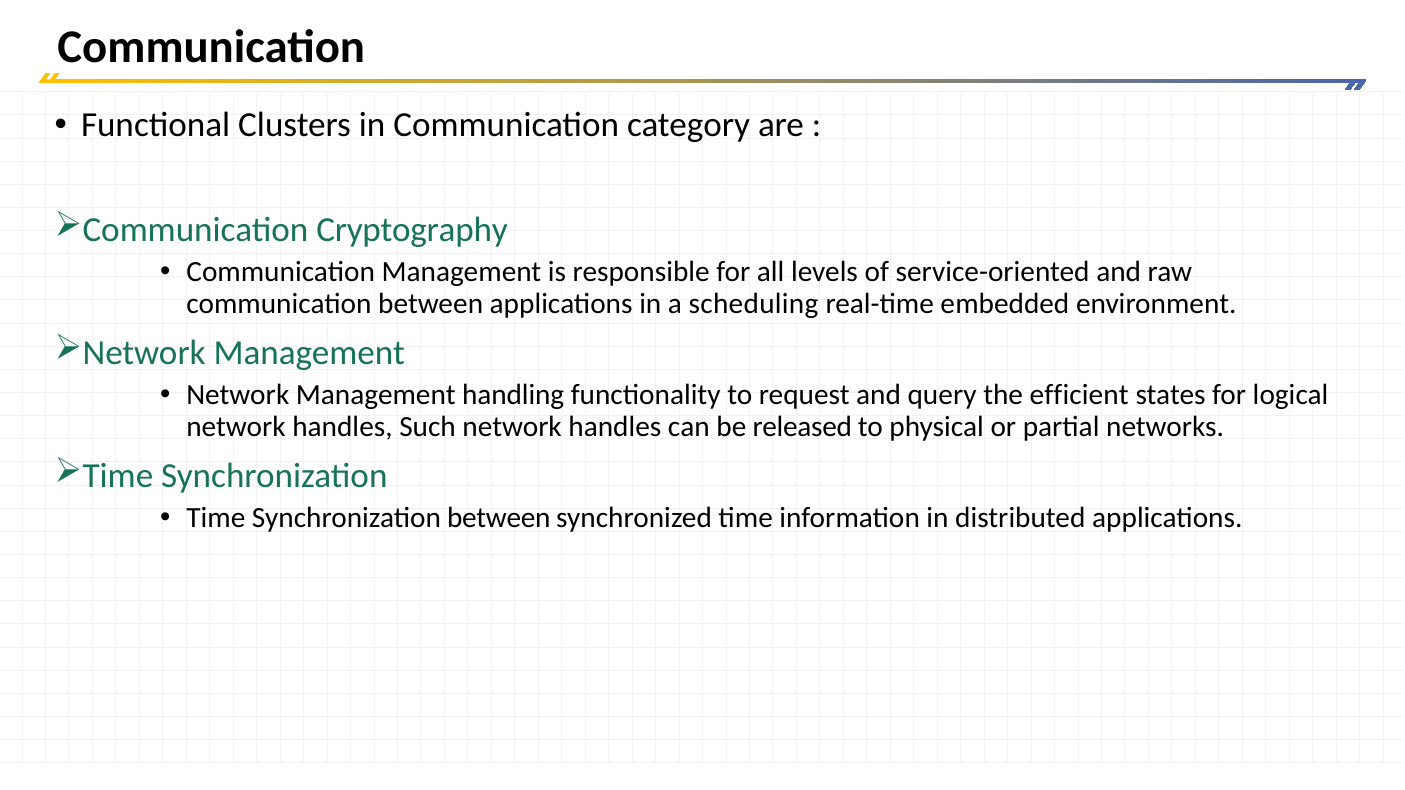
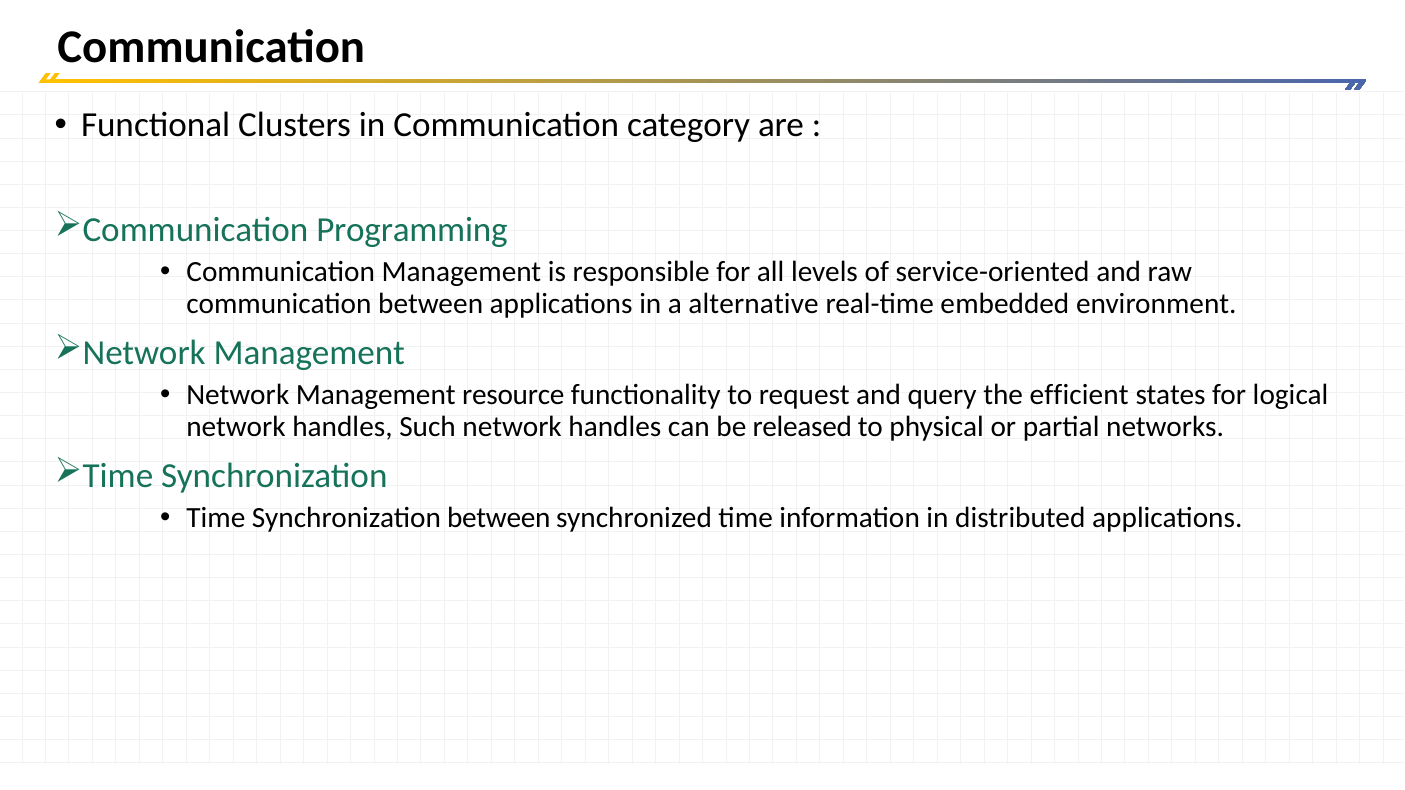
Cryptography: Cryptography -> Programming (412, 230)
scheduling: scheduling -> alternative (754, 304)
handling: handling -> resource (513, 395)
